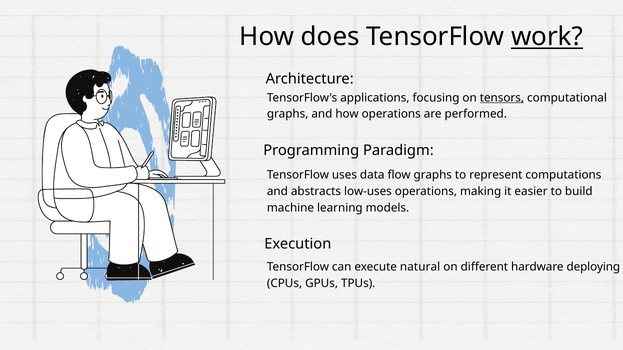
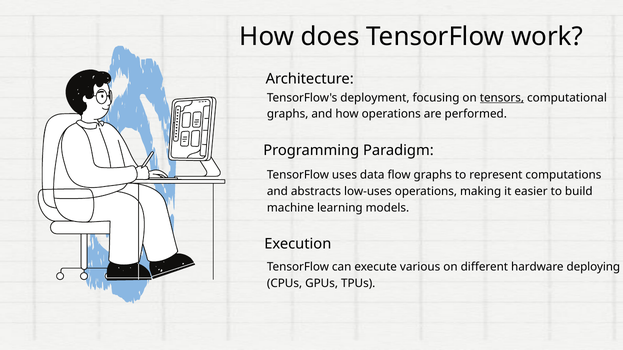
work underline: present -> none (547, 37)
applications: applications -> deployment (375, 98)
natural: natural -> various (420, 267)
